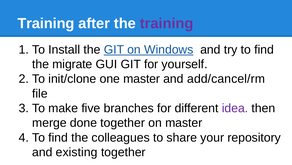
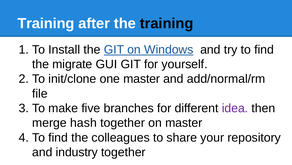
training colour: purple -> black (167, 23)
add/cancel/rm: add/cancel/rm -> add/normal/rm (226, 79)
done: done -> hash (83, 122)
existing: existing -> industry (77, 152)
